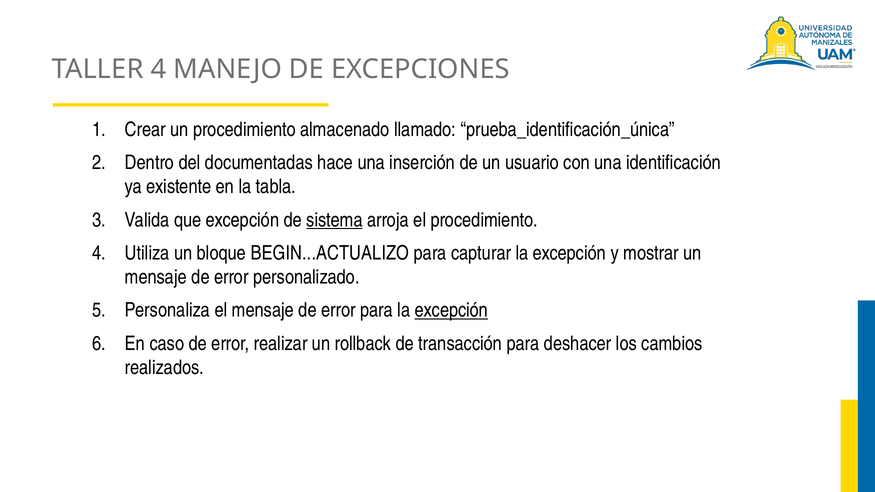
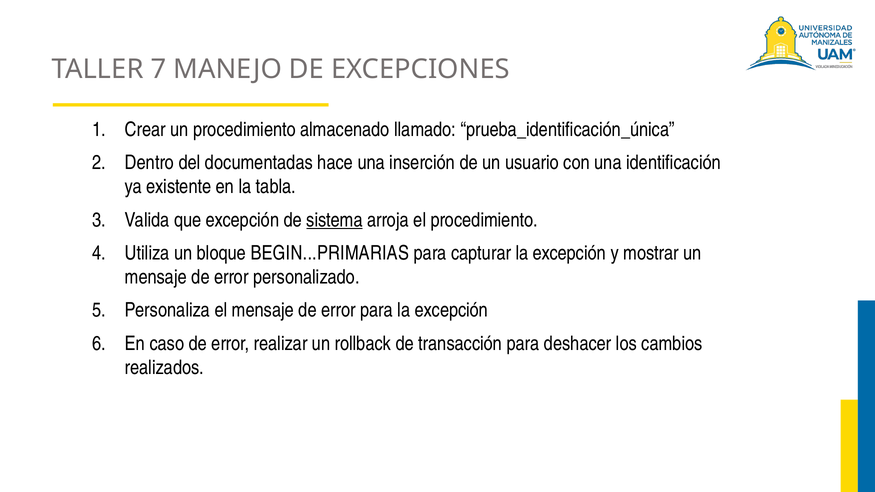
TALLER 4: 4 -> 7 (158, 69)
BEGIN...ACTUALIZO: BEGIN...ACTUALIZO -> BEGIN...PRIMARIAS (330, 253)
excepción underline: present -> none (451, 310)
